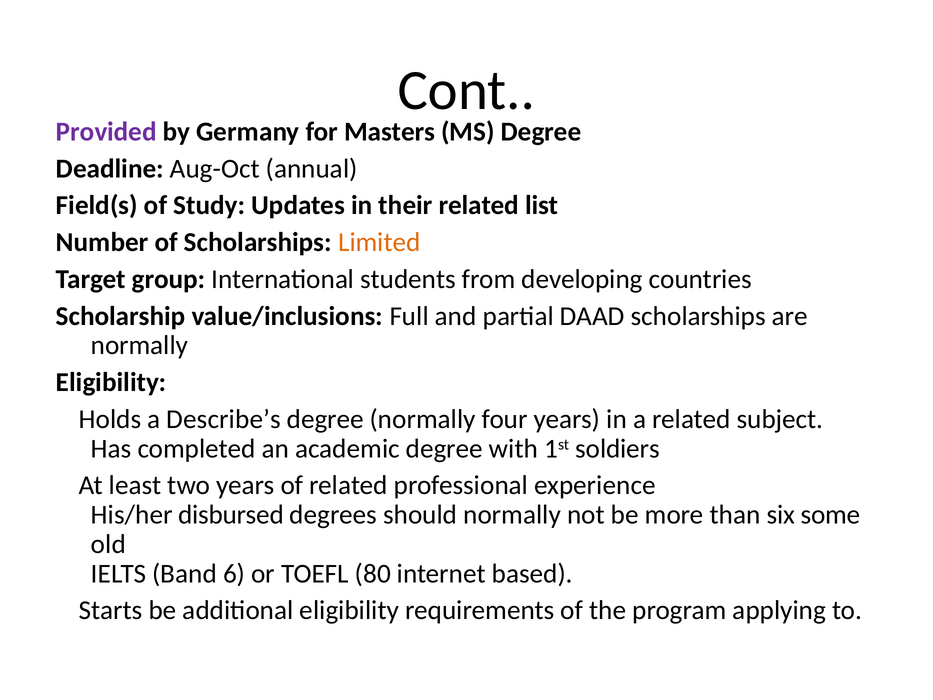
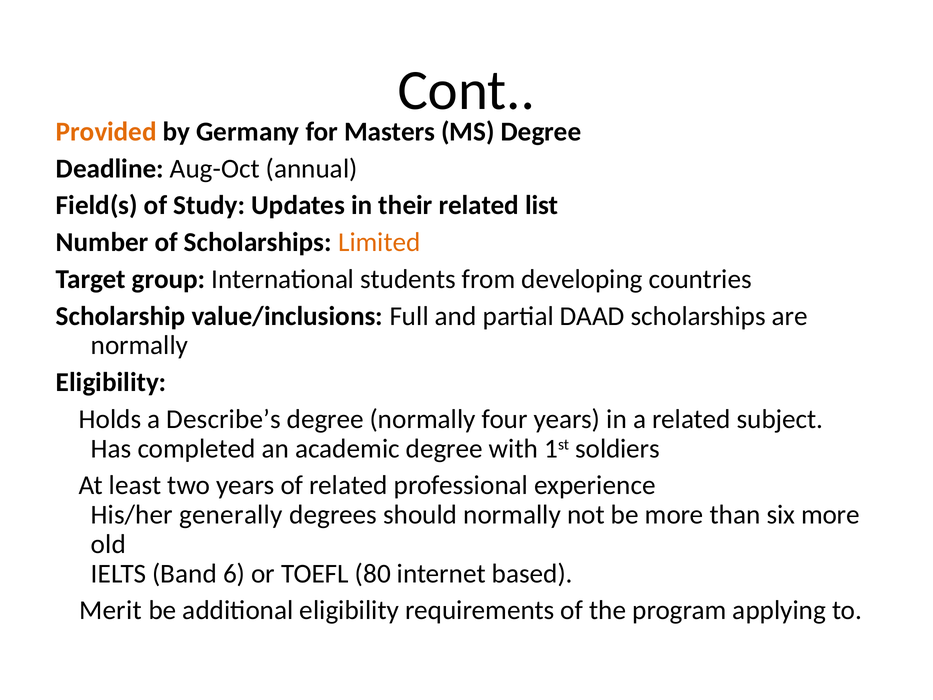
Provided colour: purple -> orange (106, 132)
disbursed: disbursed -> generally (231, 515)
six some: some -> more (831, 515)
Starts: Starts -> Merit (110, 610)
